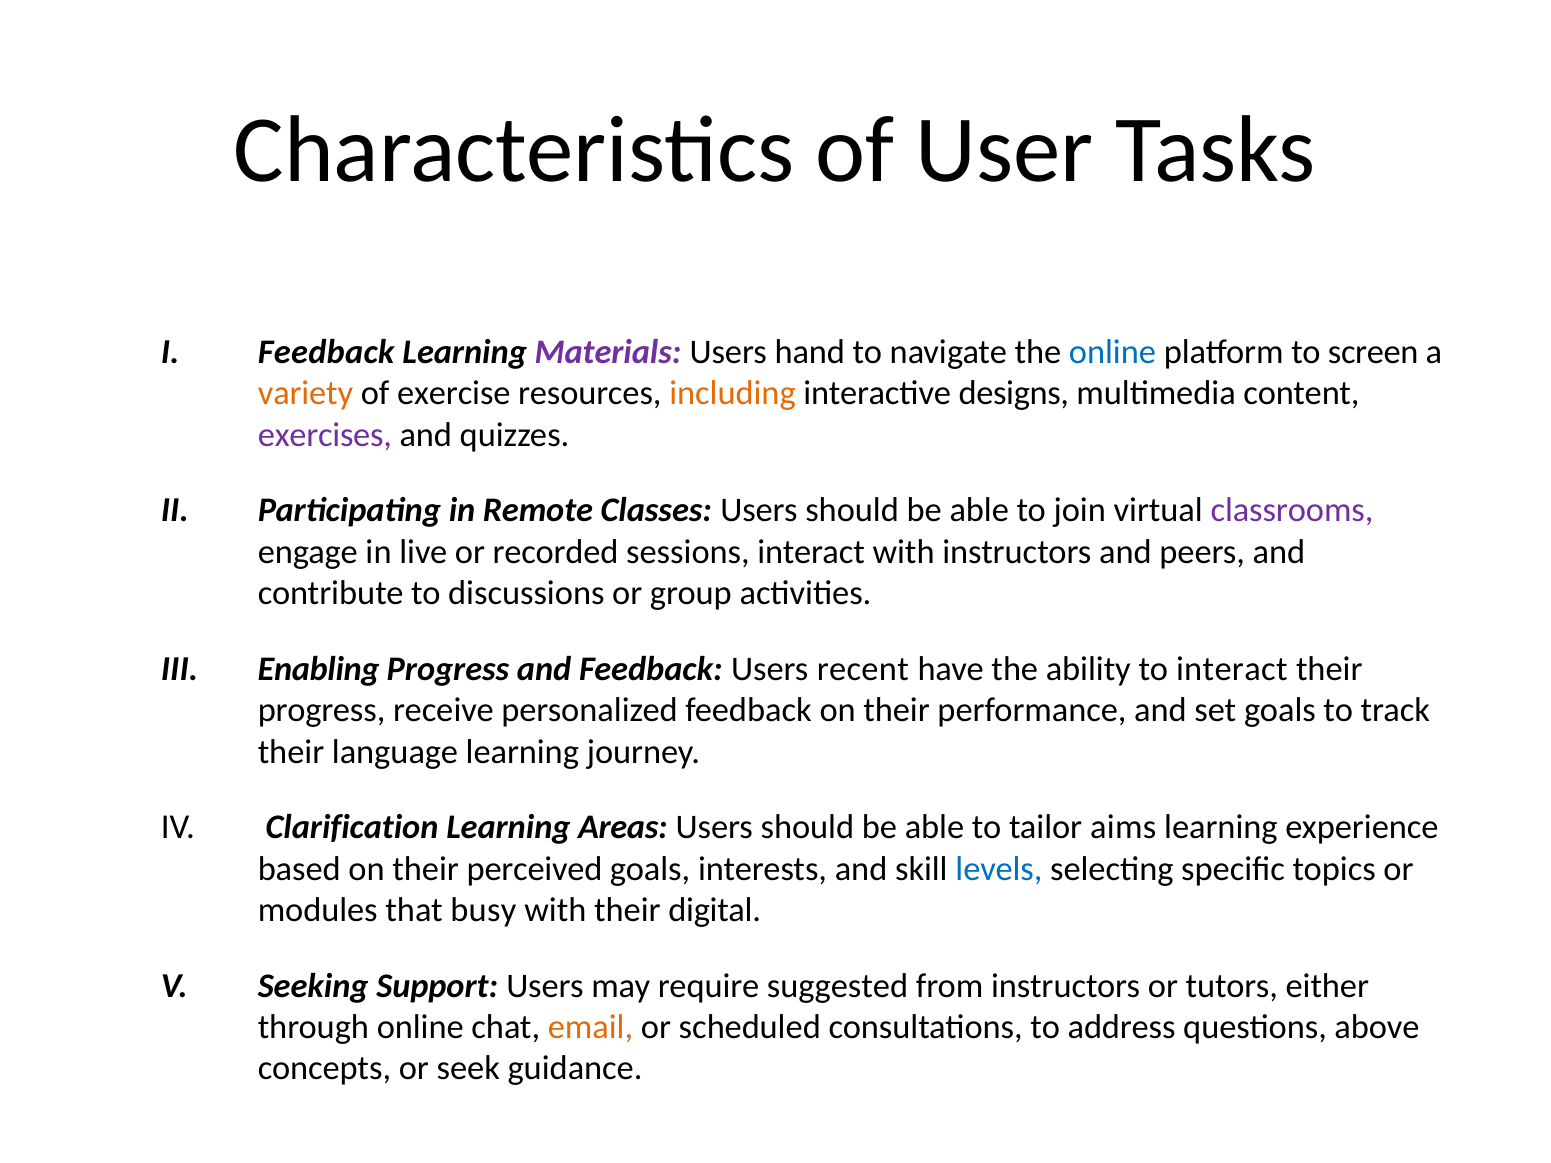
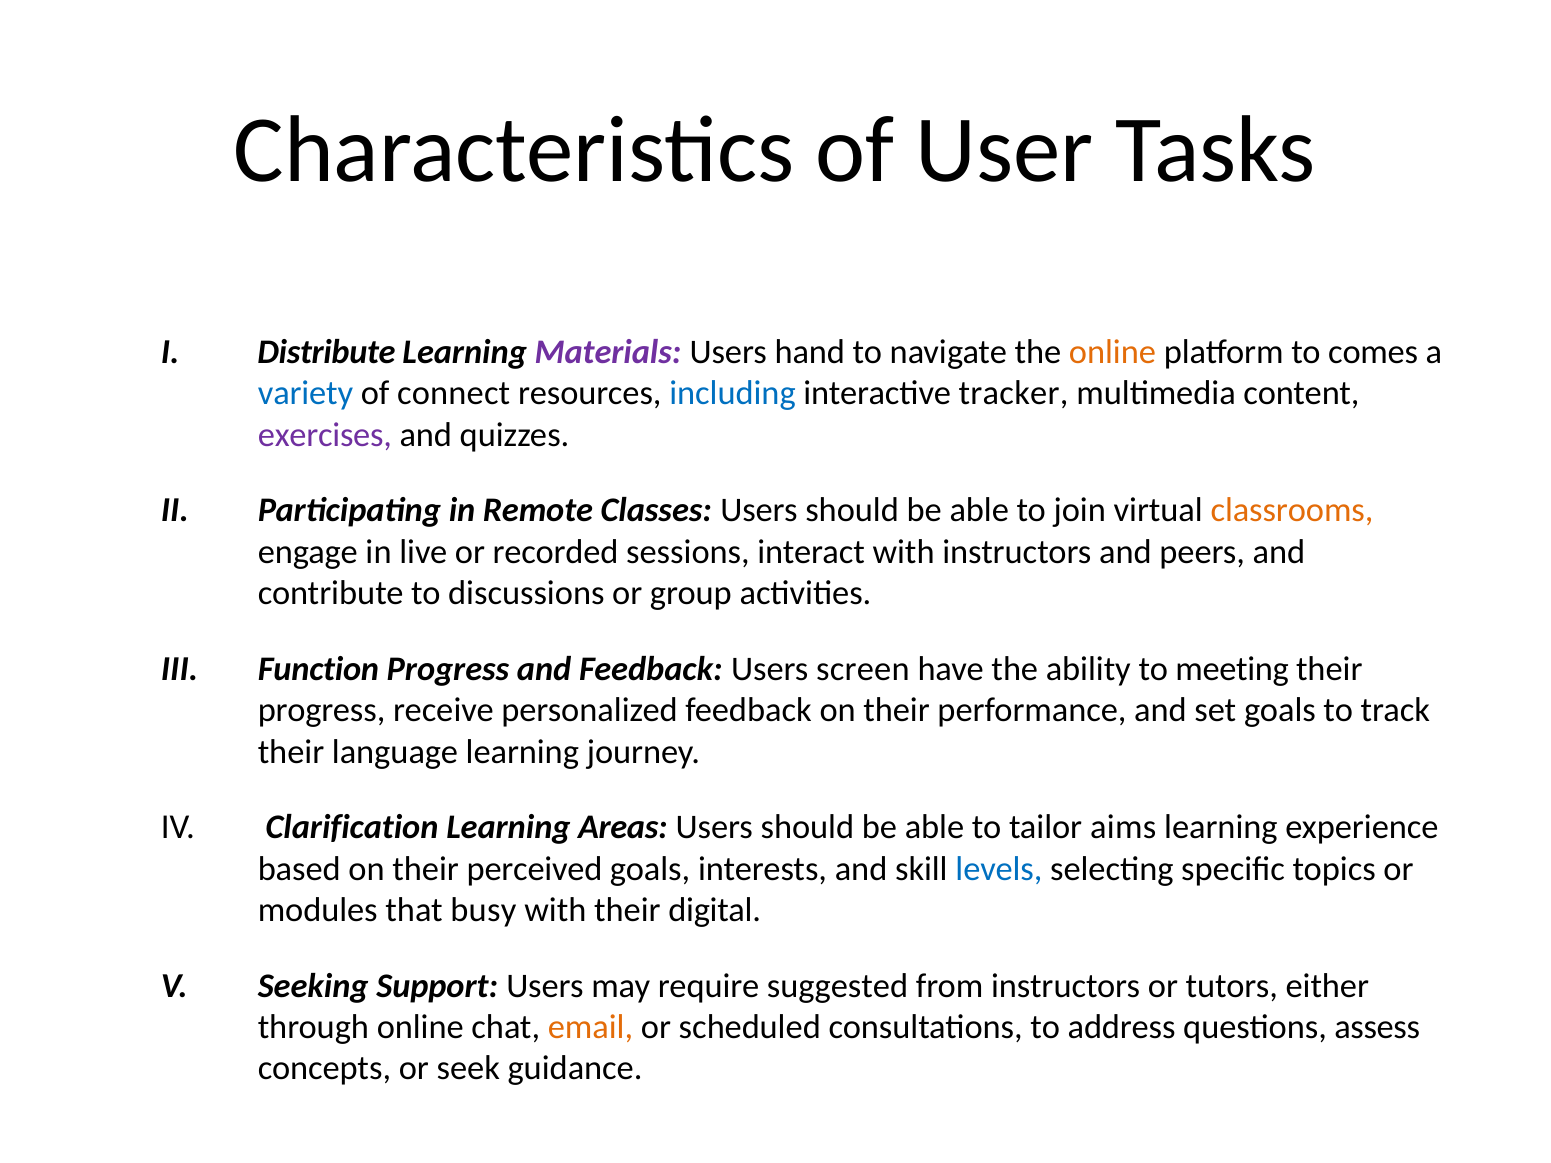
Feedback: Feedback -> Distribute (326, 352)
online colour: blue -> orange (1112, 352)
screen: screen -> comes (1373, 352)
variety colour: orange -> blue (305, 394)
exercise: exercise -> connect (454, 394)
including colour: orange -> blue (732, 394)
designs: designs -> tracker (1014, 394)
classrooms colour: purple -> orange (1292, 511)
Enabling: Enabling -> Function (319, 669)
recent: recent -> screen (863, 669)
to interact: interact -> meeting (1232, 669)
above: above -> assess (1377, 1027)
